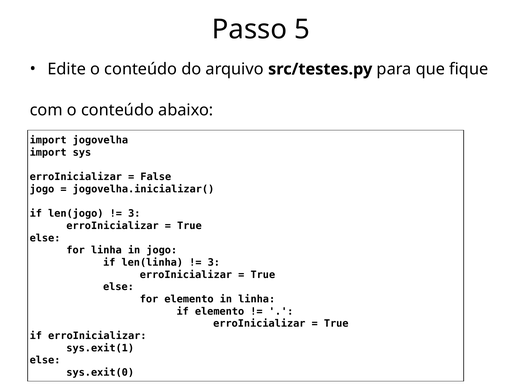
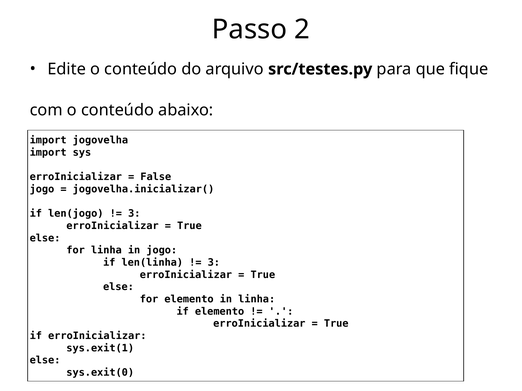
5: 5 -> 2 (302, 29)
